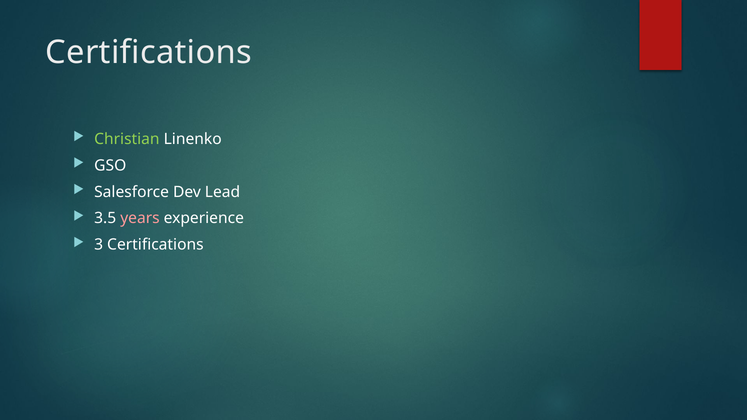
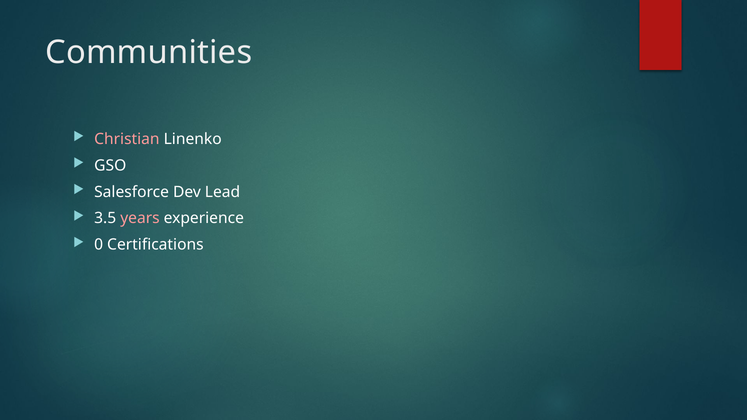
Certifications: Certifications -> Communities (149, 52)
Christian colour: light green -> pink (127, 139)
3: 3 -> 0 (99, 245)
